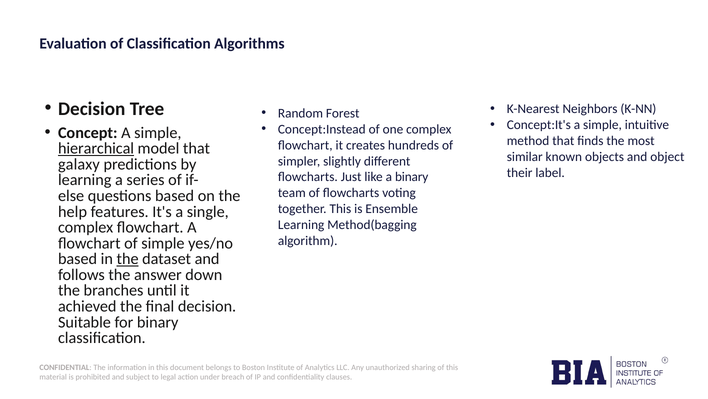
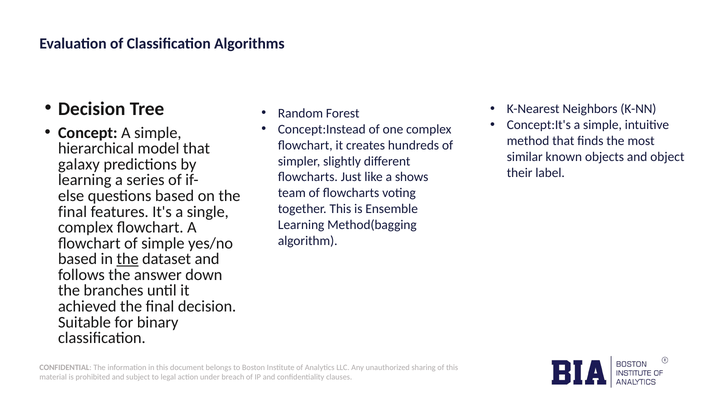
hierarchical underline: present -> none (96, 148)
a binary: binary -> shows (412, 177)
help: help -> final (73, 211)
